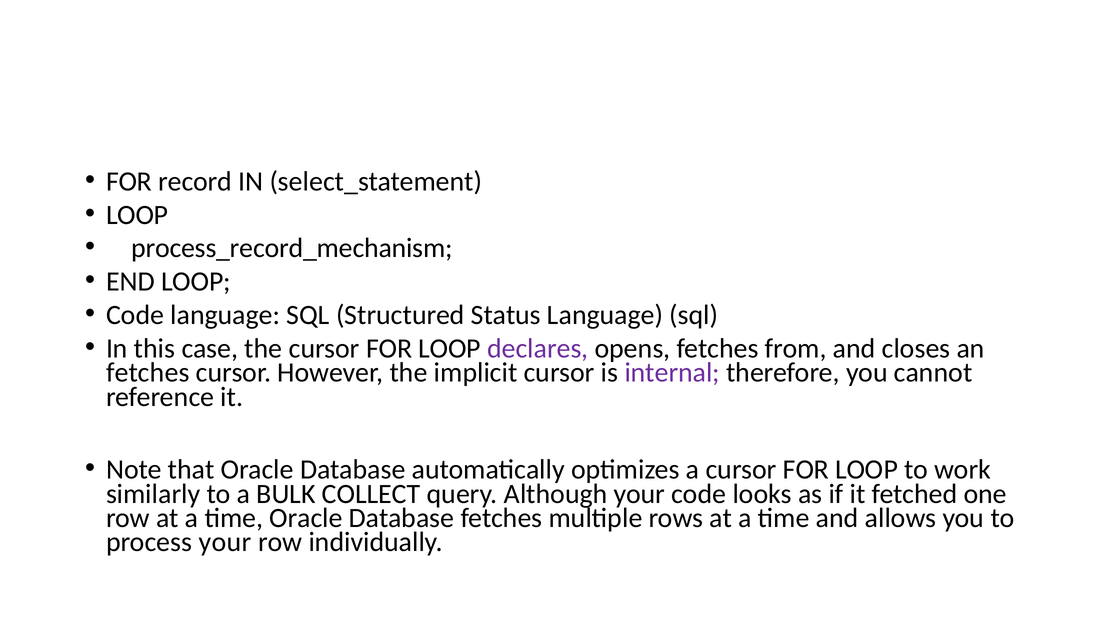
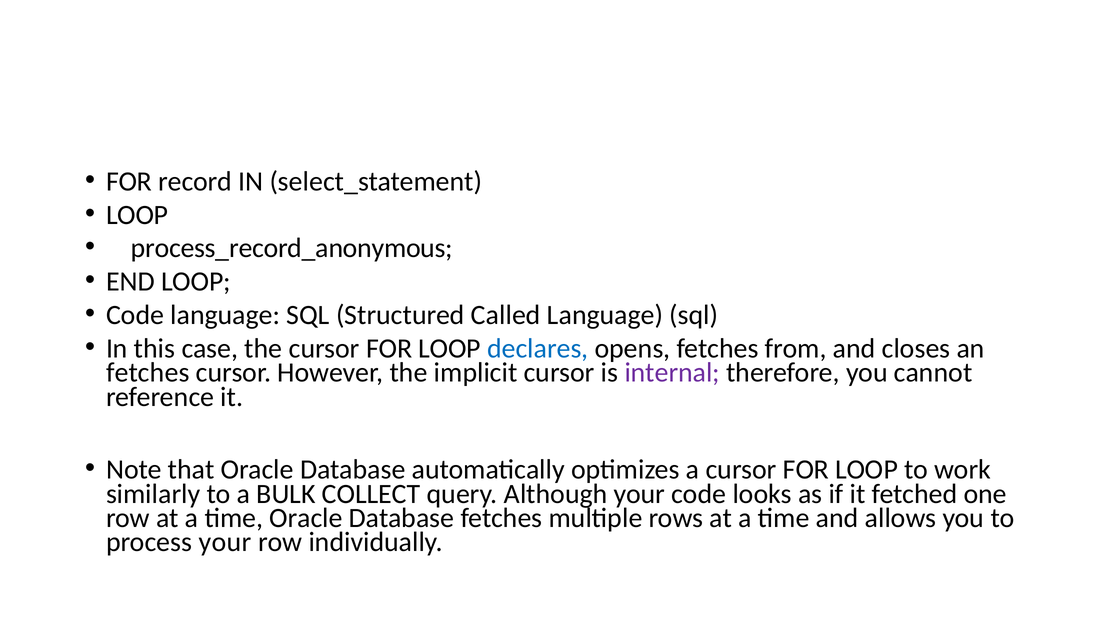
process_record_mechanism: process_record_mechanism -> process_record_anonymous (292, 248)
Status: Status -> Called (506, 315)
declares colour: purple -> blue (538, 348)
